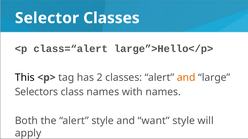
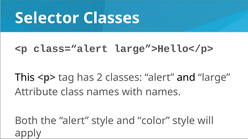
and colour: orange -> black (186, 78)
Selectors: Selectors -> Attribute (36, 92)
want: want -> color (154, 121)
